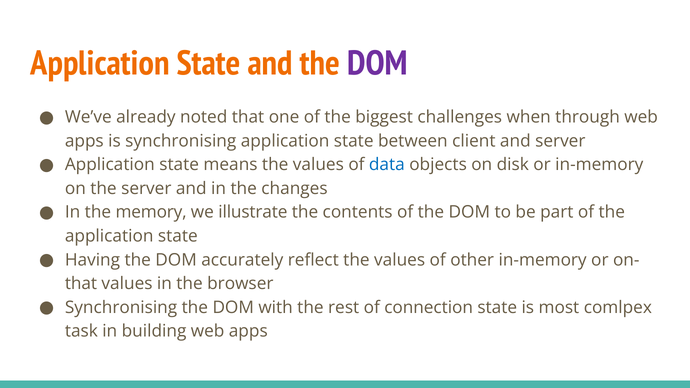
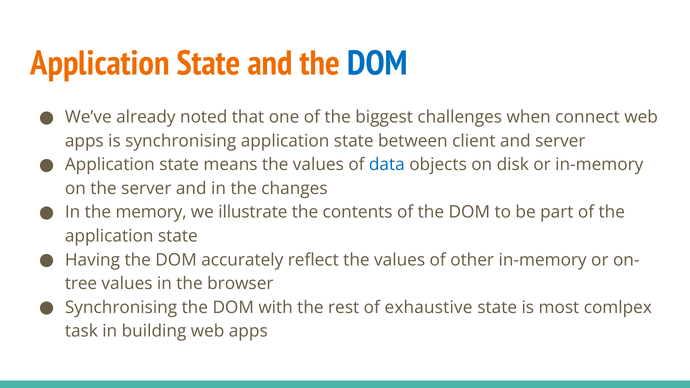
DOM colour: purple -> blue (377, 64)
through: through -> connect (587, 117)
that: that -> tree (81, 284)
connection: connection -> exhaustive (429, 307)
